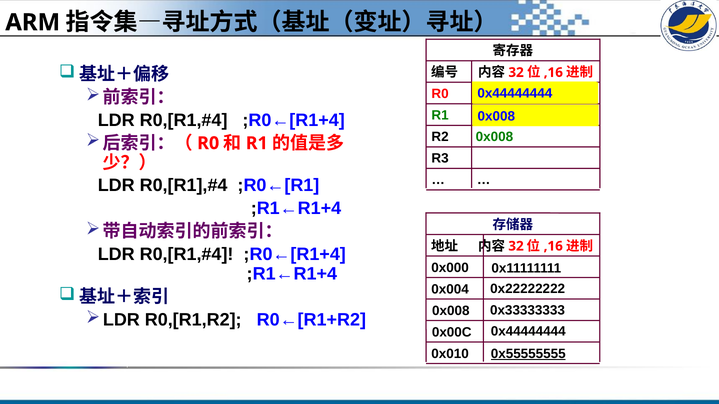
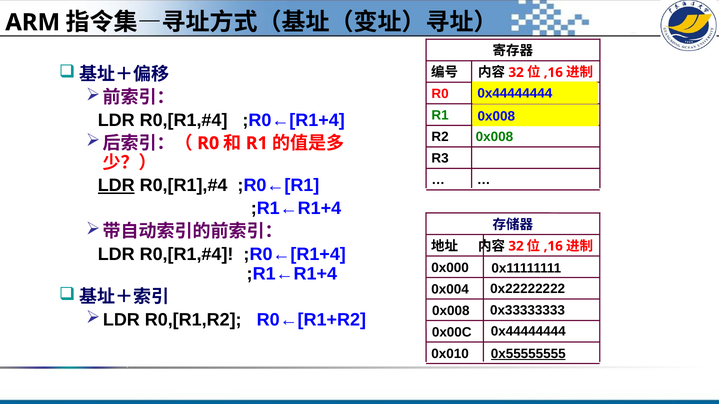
LDR underline: none -> present (116, 186)
